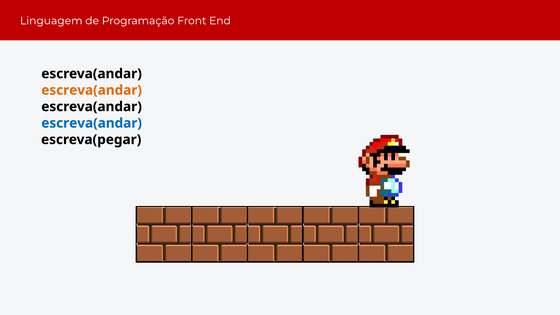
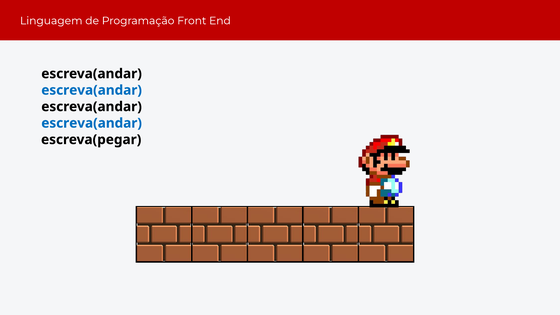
escreva(andar colour: orange -> blue (92, 90)
